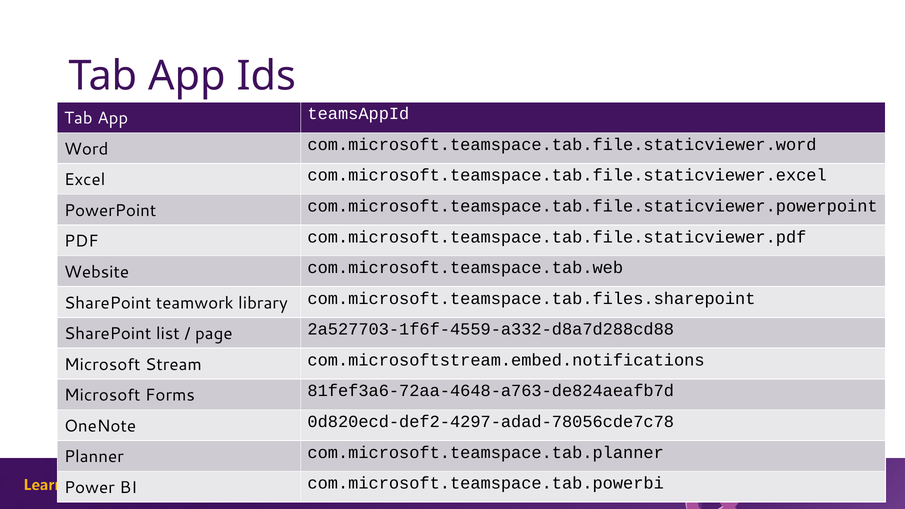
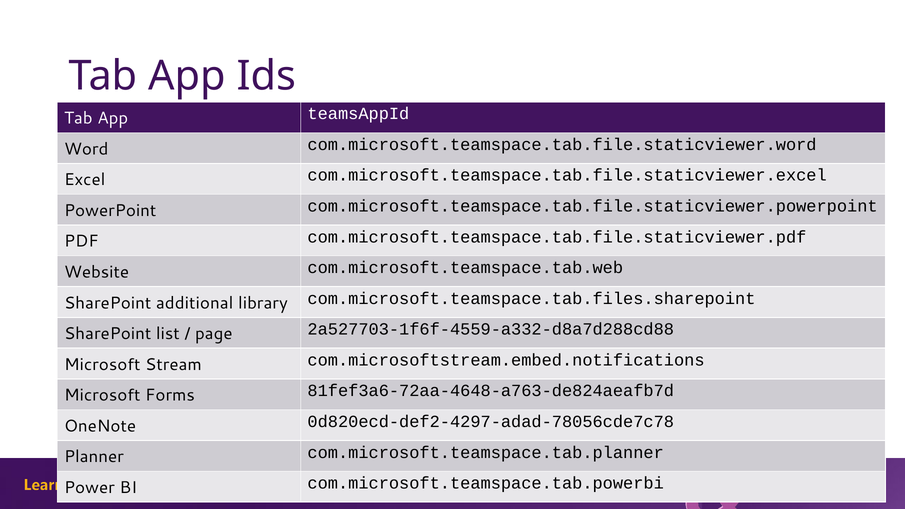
teamwork: teamwork -> additional (195, 303)
